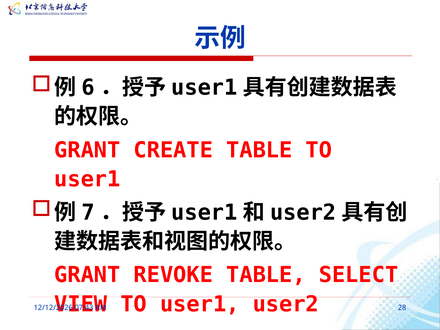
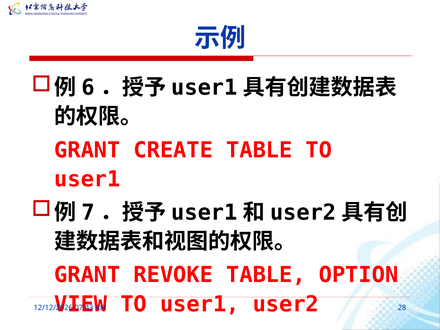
SELECT: SELECT -> OPTION (359, 275)
